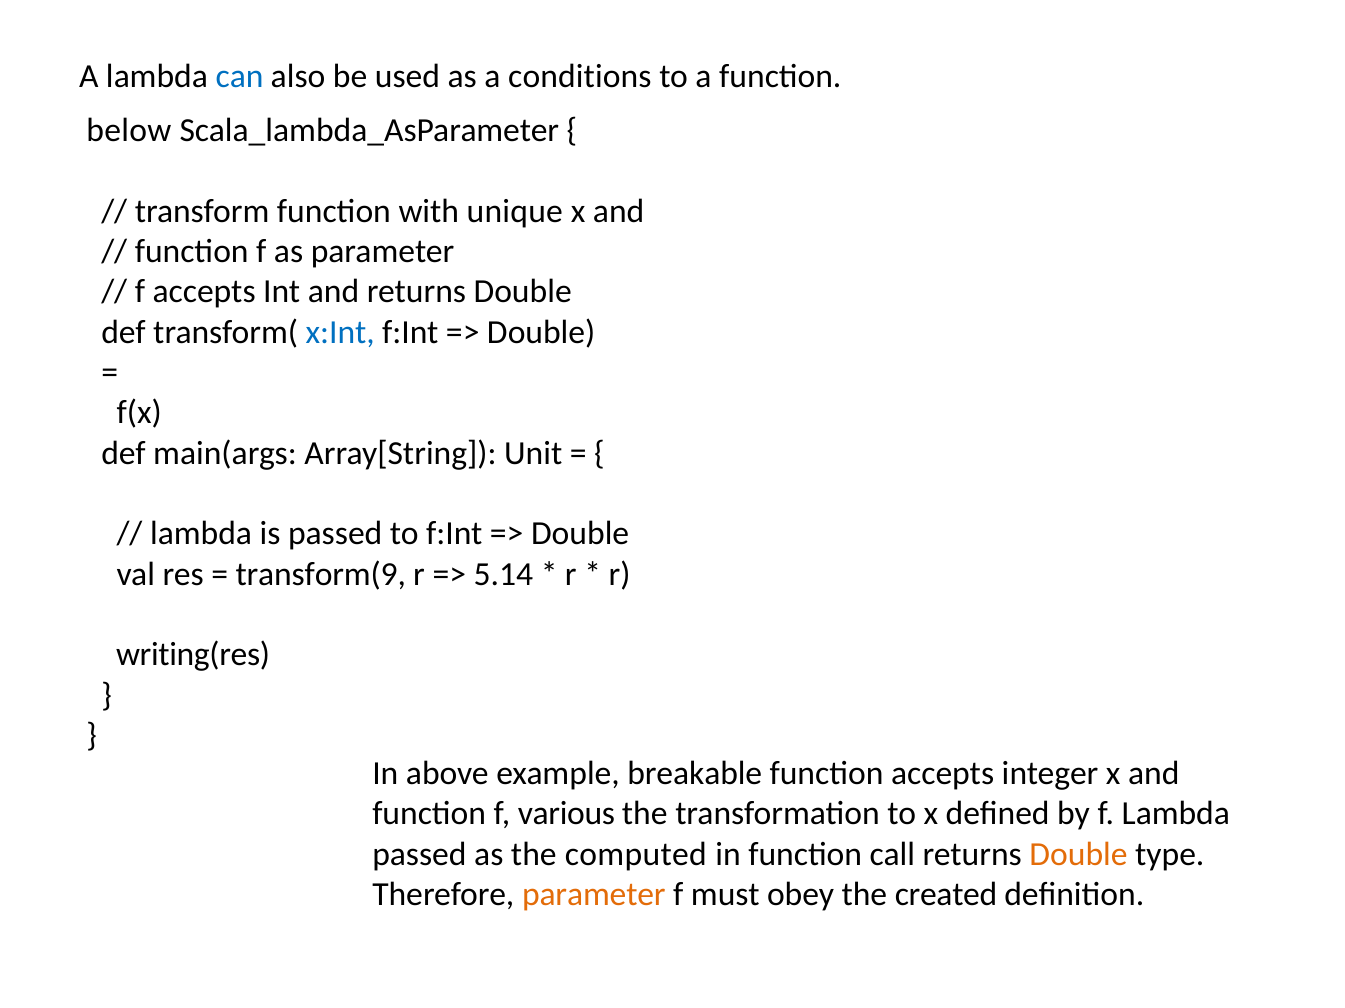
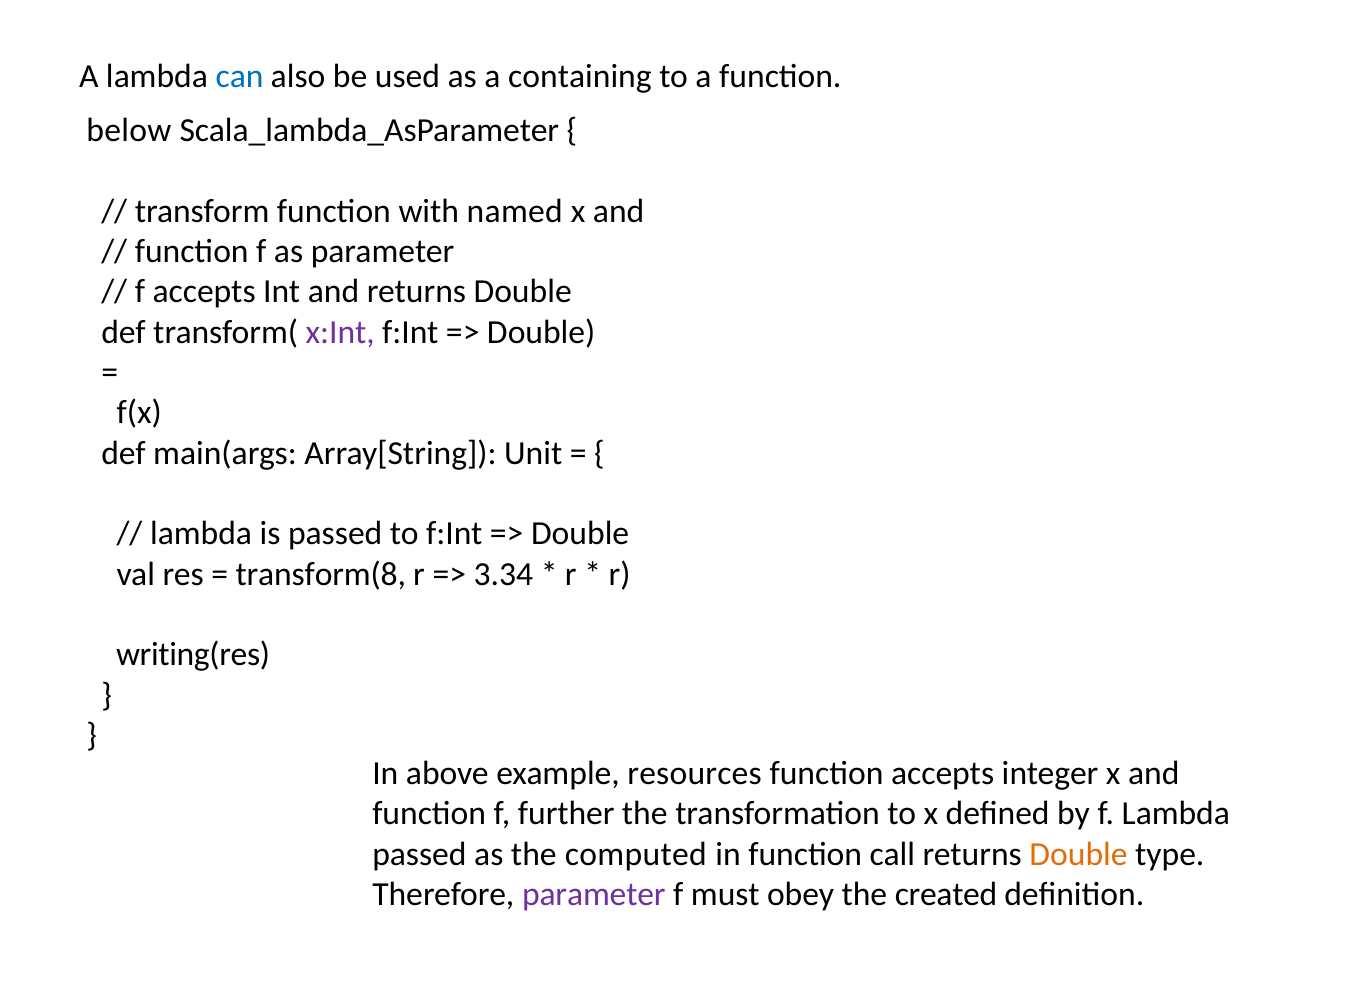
conditions: conditions -> containing (580, 76)
unique: unique -> named (515, 211)
x:Int colour: blue -> purple (340, 332)
transform(9: transform(9 -> transform(8 (321, 574)
5.14: 5.14 -> 3.34 (503, 574)
breakable: breakable -> resources (695, 774)
various: various -> further (566, 814)
parameter colour: orange -> purple (594, 895)
